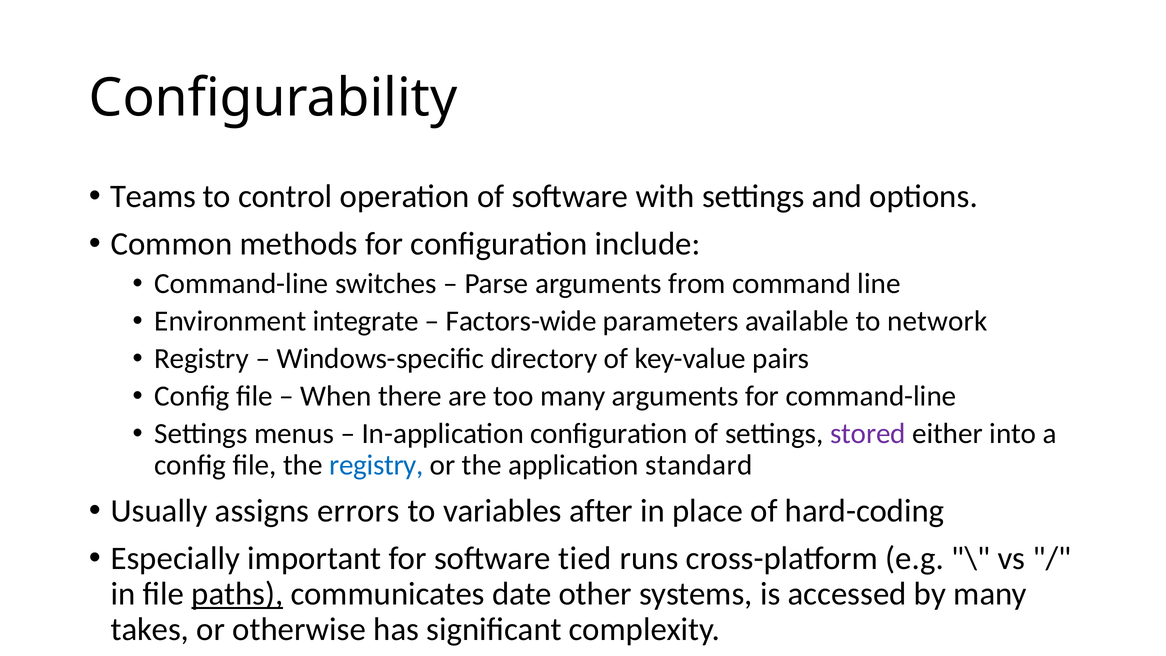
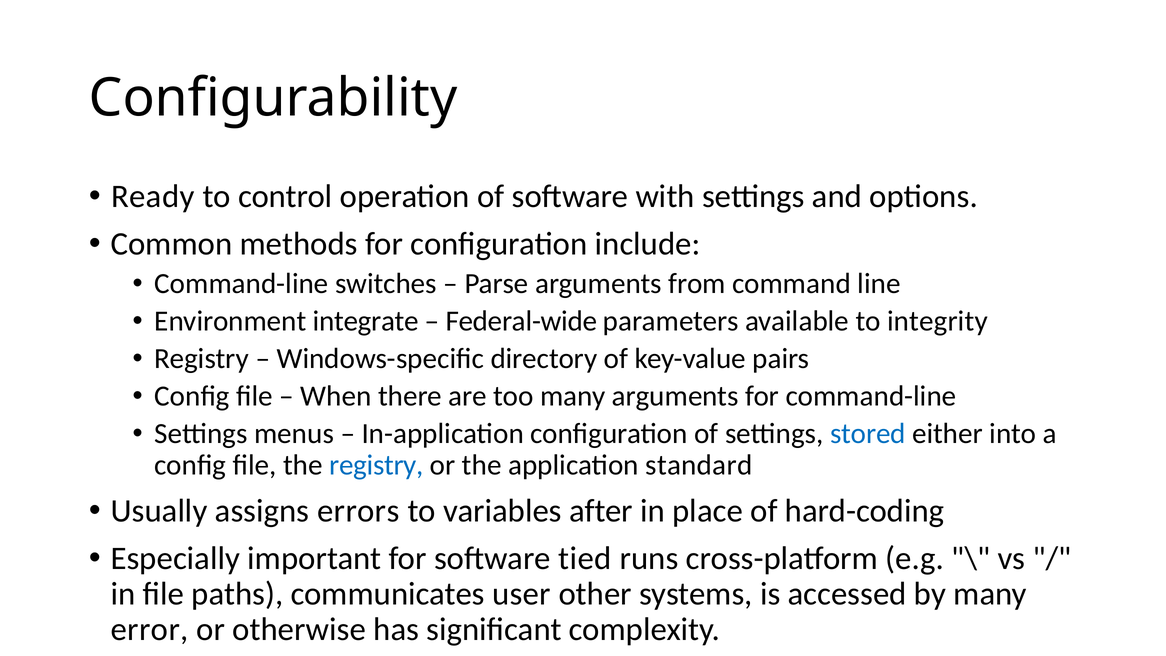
Teams: Teams -> Ready (153, 197)
Factors-wide: Factors-wide -> Federal-wide (521, 321)
network: network -> integrity (937, 321)
stored colour: purple -> blue (868, 434)
paths underline: present -> none (237, 594)
date: date -> user (522, 594)
takes: takes -> error (150, 629)
